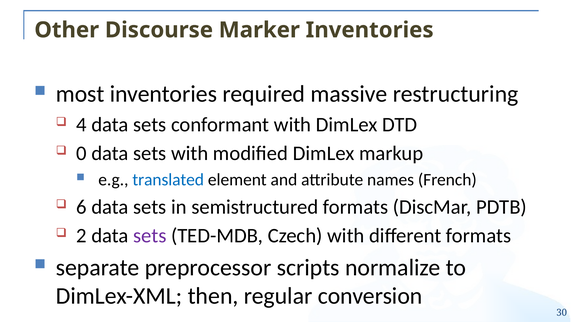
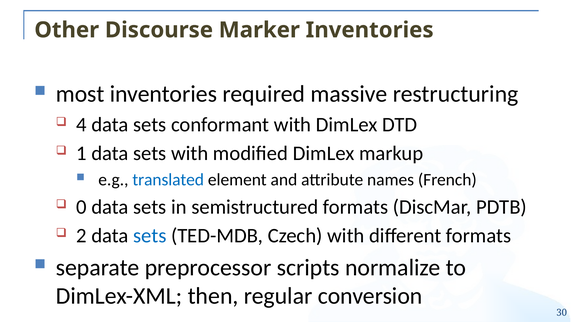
0: 0 -> 1 (81, 153)
6: 6 -> 0 (81, 207)
sets colour: purple -> blue (150, 236)
